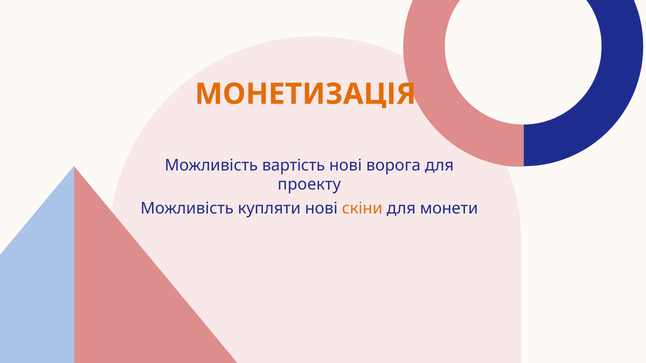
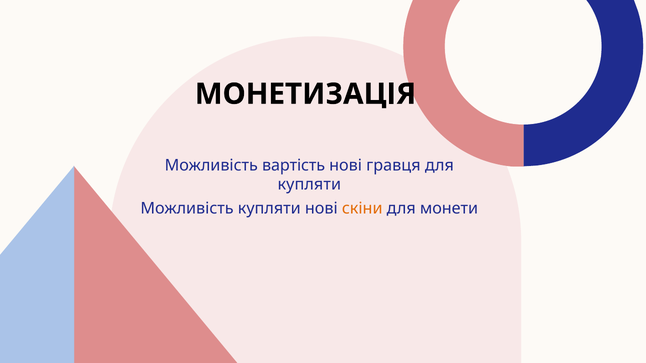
МОНЕТИЗАЦІЯ colour: orange -> black (305, 94)
ворога: ворога -> гравця (393, 165)
проекту: проекту -> купляти (309, 185)
